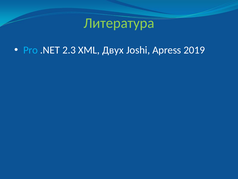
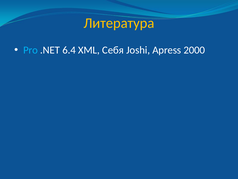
Литература colour: light green -> yellow (119, 23)
2.3: 2.3 -> 6.4 (69, 50)
Двух: Двух -> Себя (113, 50)
2019: 2019 -> 2000 (194, 50)
